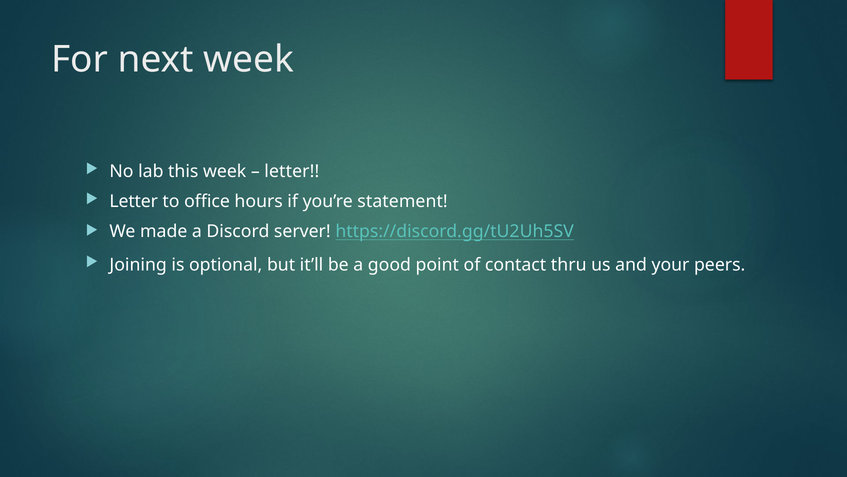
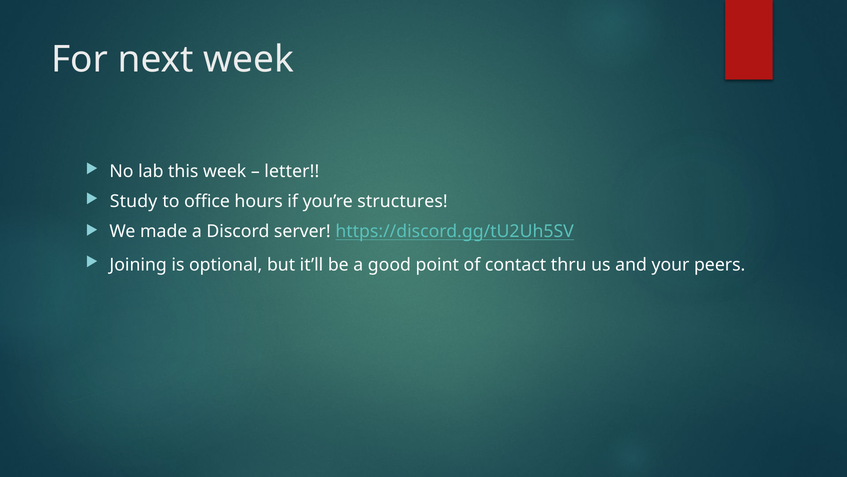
Letter: Letter -> Study (134, 201)
statement: statement -> structures (403, 201)
